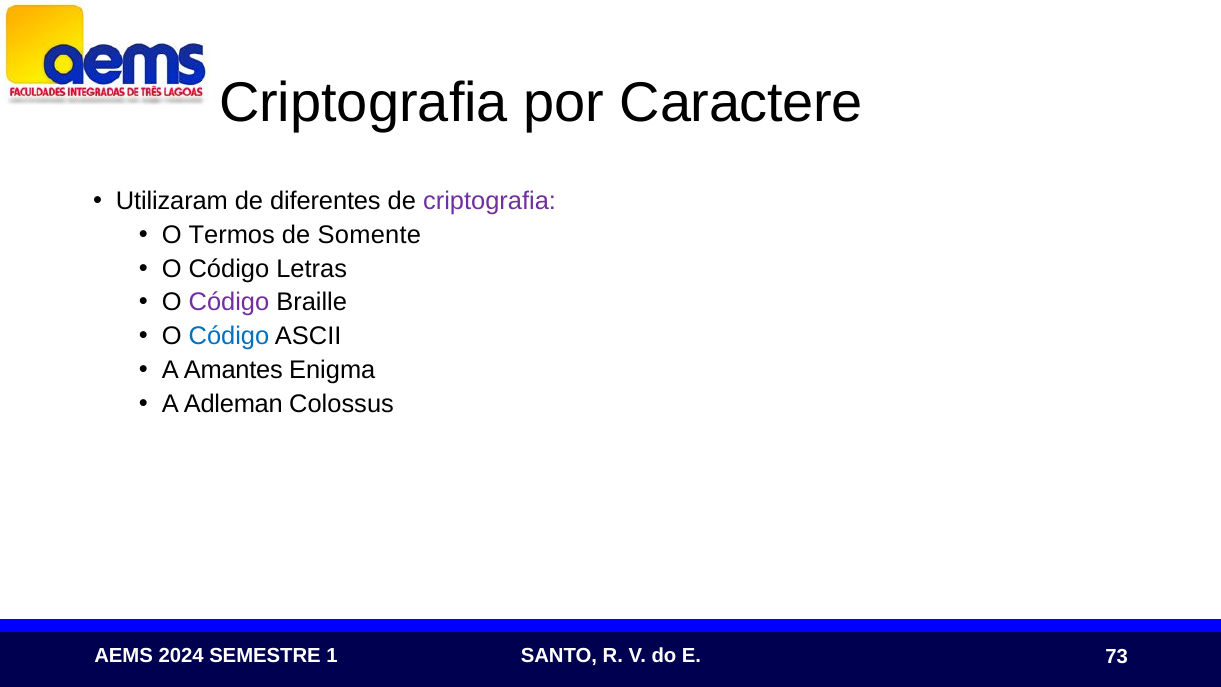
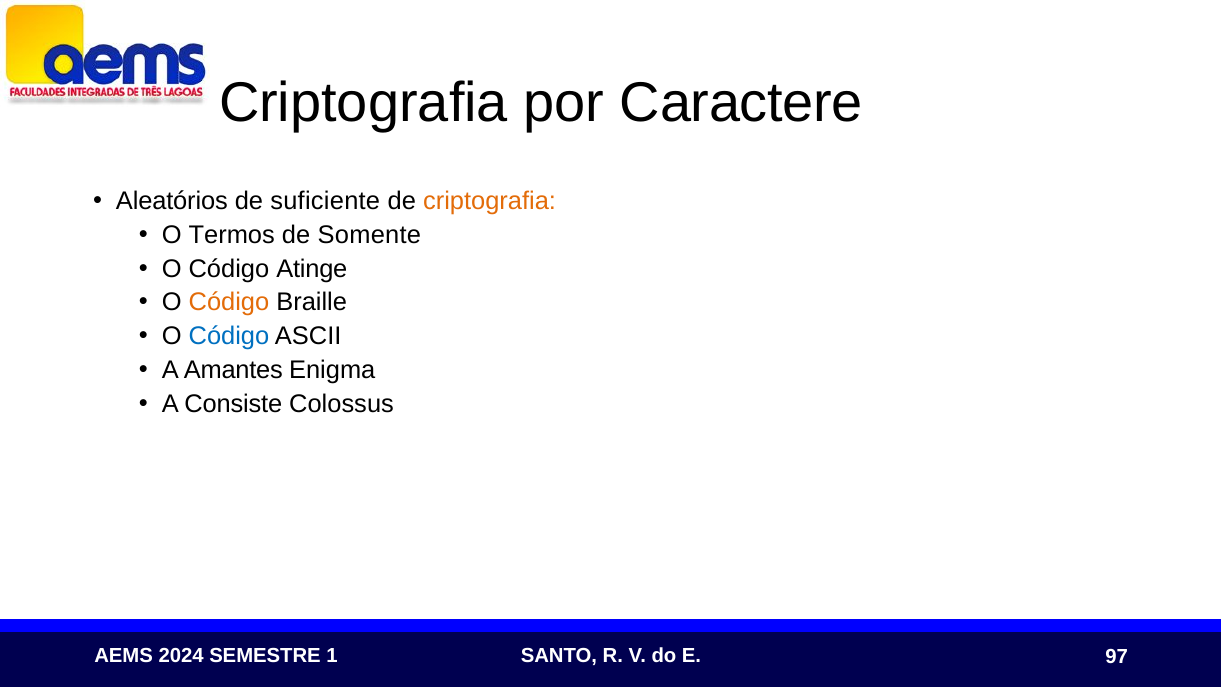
Utilizaram: Utilizaram -> Aleatórios (172, 201)
diferentes: diferentes -> suficiente (325, 201)
criptografia colour: purple -> orange (490, 201)
Letras: Letras -> Atinge (312, 269)
Código colour: purple -> orange (229, 302)
Adleman: Adleman -> Consiste (233, 404)
73: 73 -> 97 (1117, 656)
